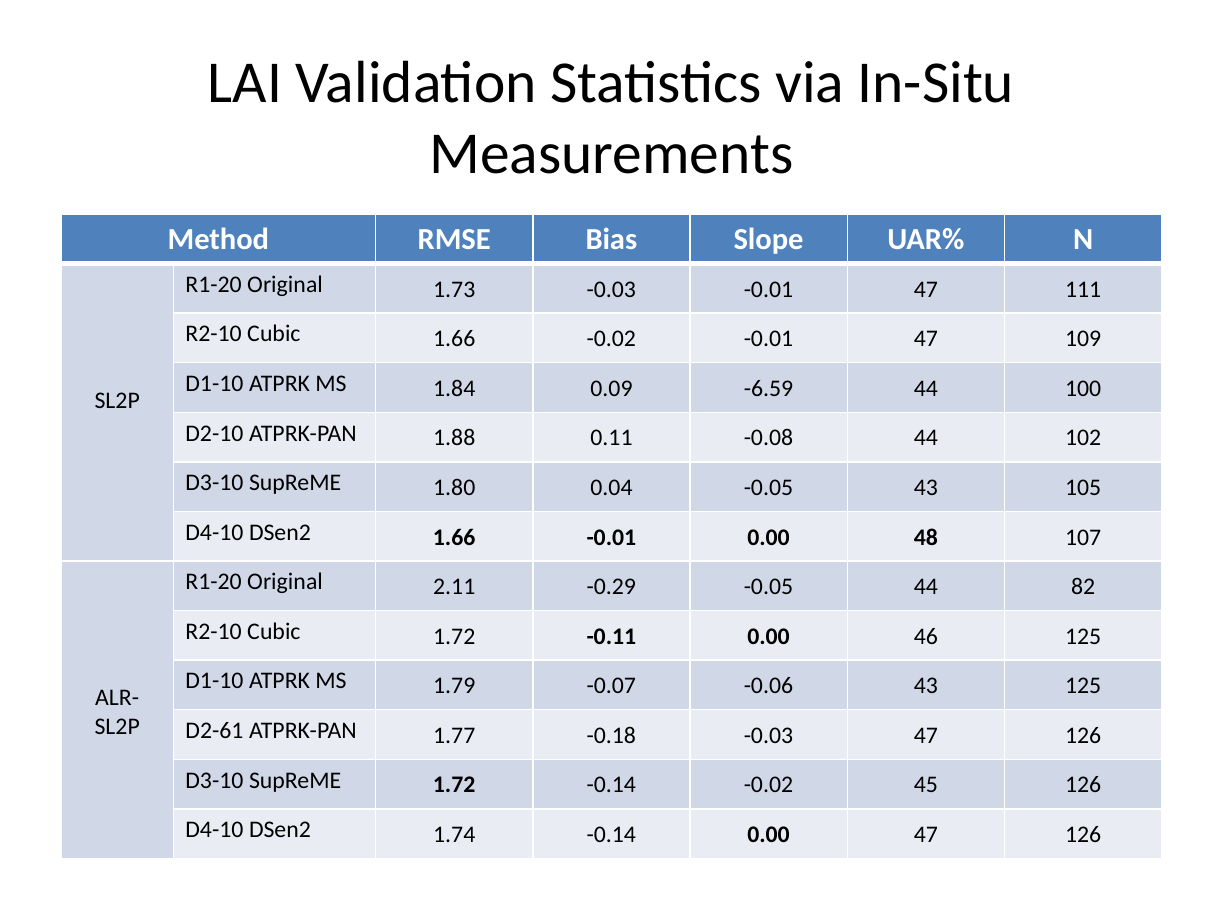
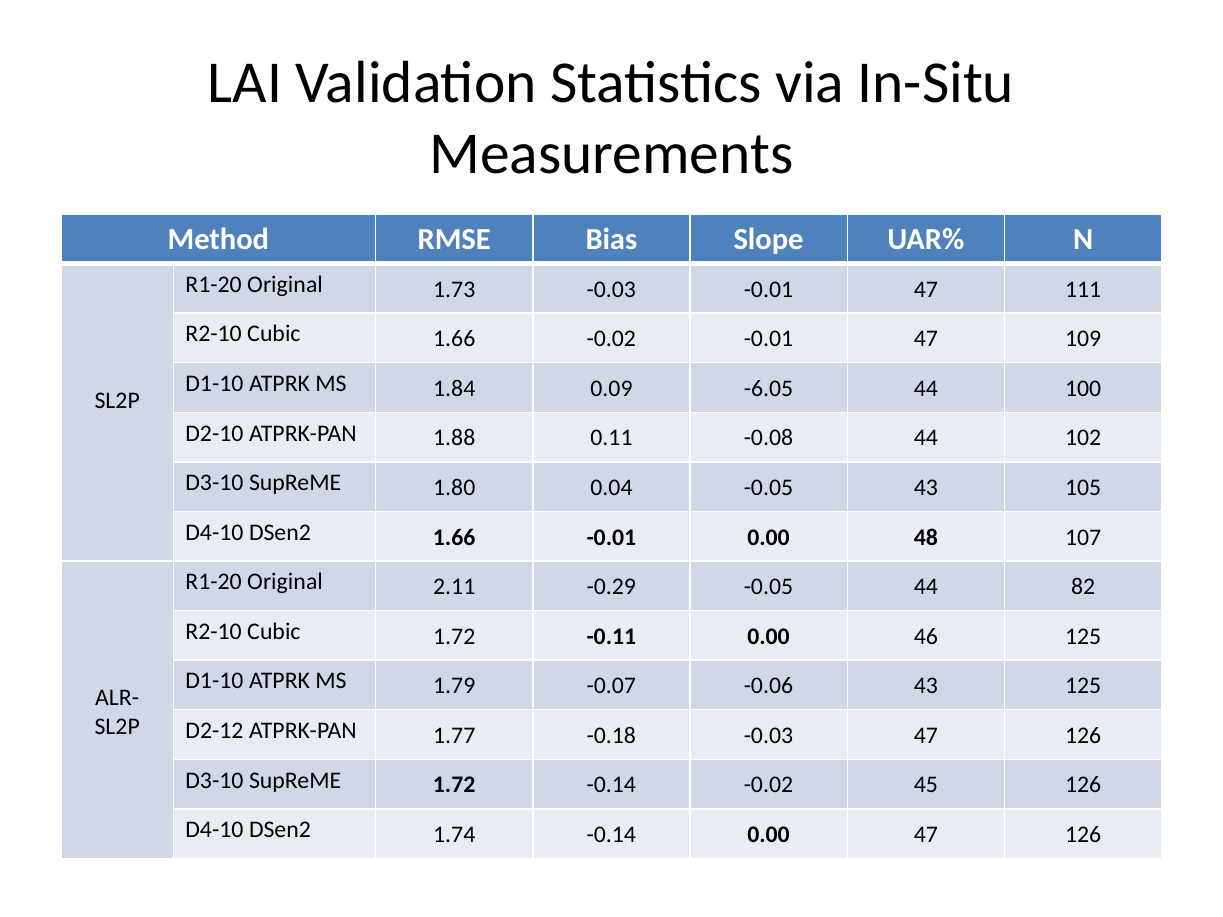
-6.59: -6.59 -> -6.05 (769, 389)
D2-61: D2-61 -> D2-12 (214, 731)
